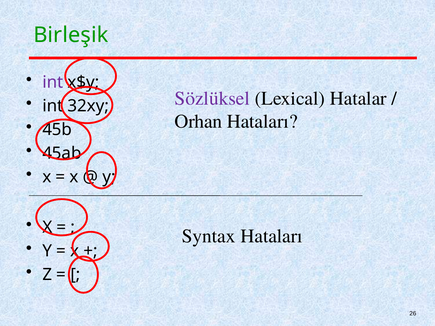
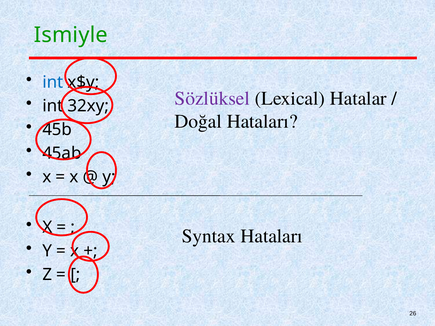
Birleşik: Birleşik -> Ismiyle (71, 35)
int colour: purple -> blue (53, 82)
Orhan: Orhan -> Doğal (198, 122)
